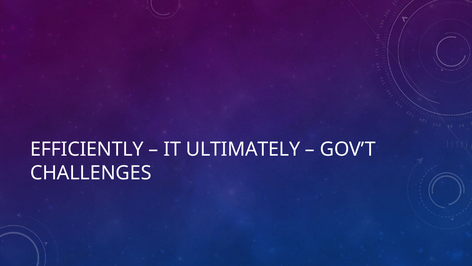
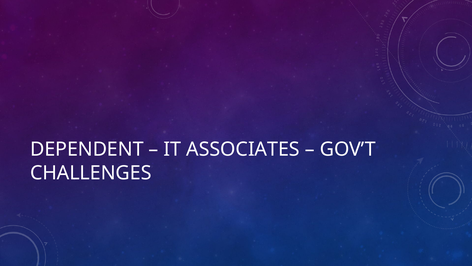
EFFICIENTLY: EFFICIENTLY -> DEPENDENT (87, 149)
ULTIMATELY: ULTIMATELY -> ASSOCIATES (243, 149)
